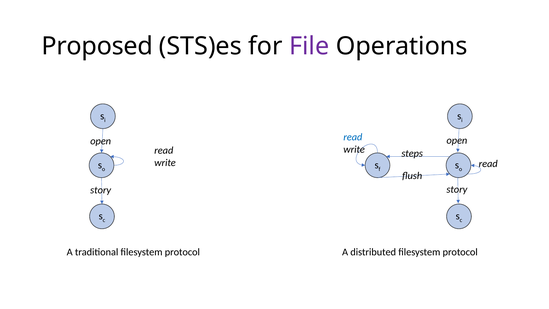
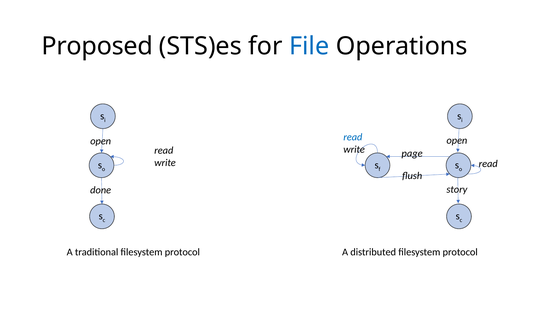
File colour: purple -> blue (309, 46)
steps: steps -> page (412, 153)
story: story -> done (101, 190)
